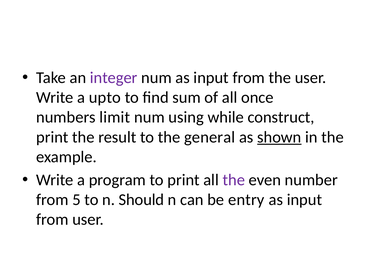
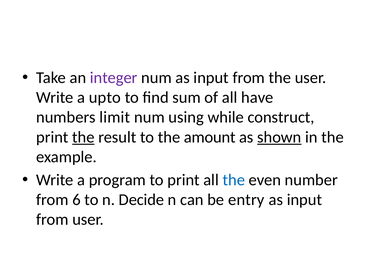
once: once -> have (257, 98)
the underline: none -> present (83, 137)
general: general -> amount (210, 137)
the colour: purple -> blue (234, 180)
5: 5 -> 6 (76, 200)
Should: Should -> Decide (141, 200)
